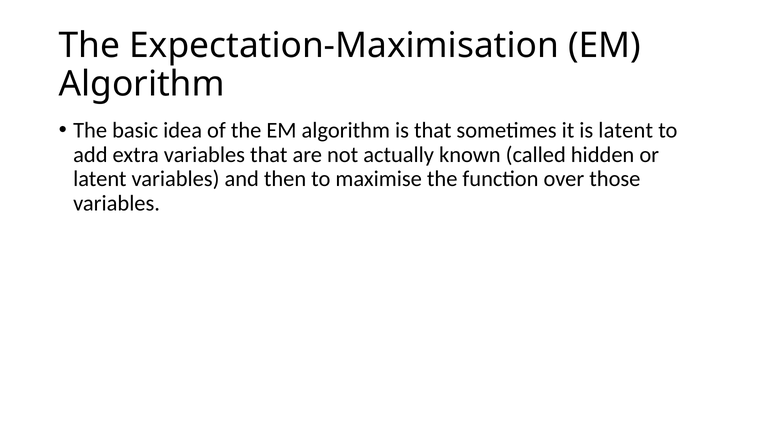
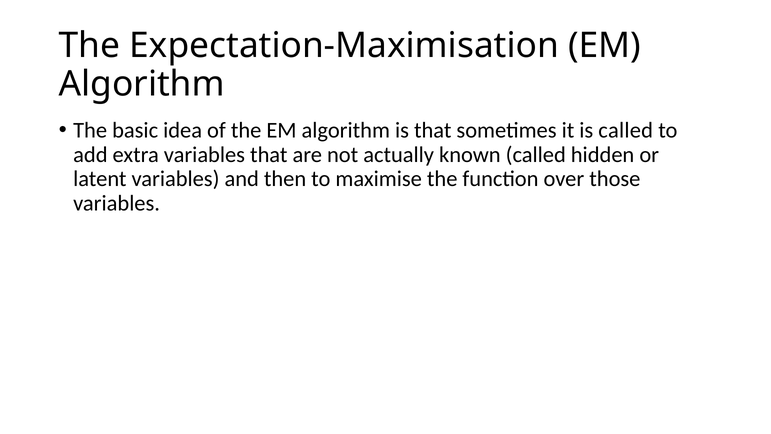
is latent: latent -> called (626, 130)
